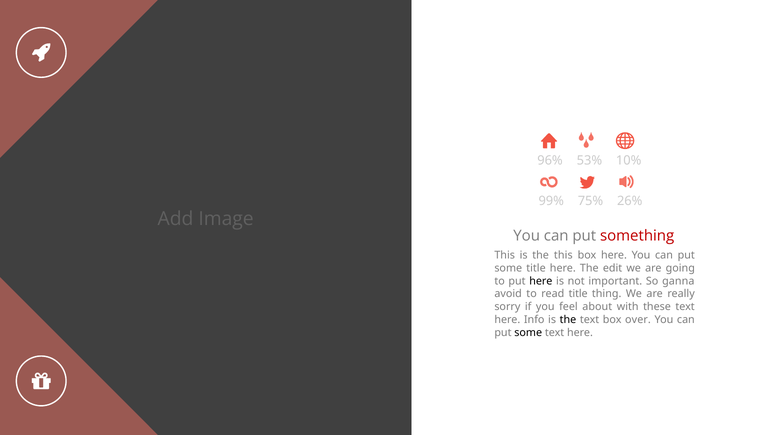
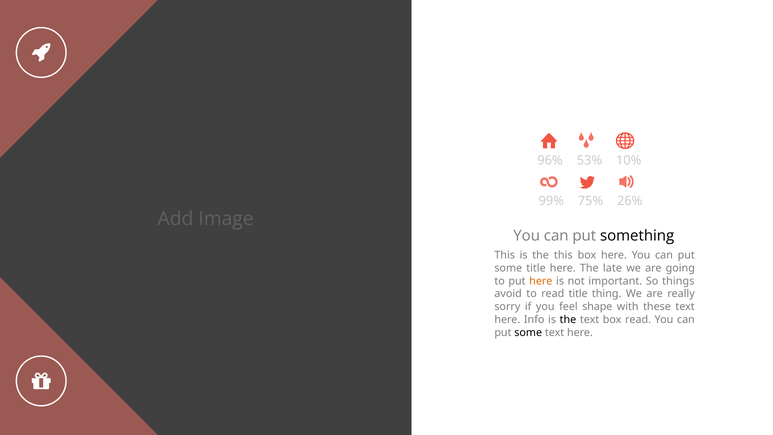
something colour: red -> black (637, 236)
edit: edit -> late (613, 268)
here colour: black -> orange (541, 281)
ganna: ganna -> things (678, 281)
about: about -> shape (597, 307)
box over: over -> read (638, 320)
